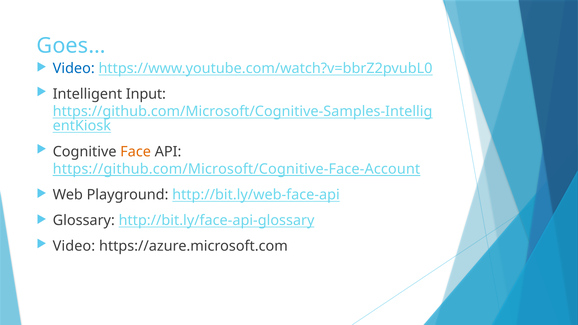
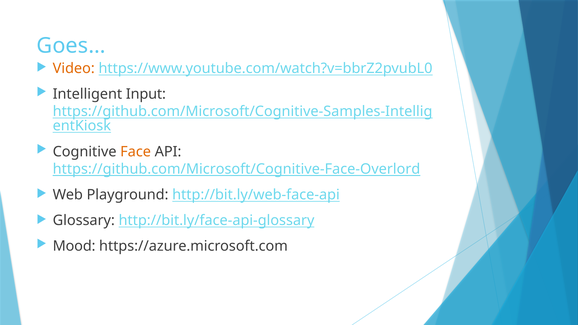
Video colour: blue -> orange (74, 68)
https://github.com/Microsoft/Cognitive-Face-Account: https://github.com/Microsoft/Cognitive-Face-Account -> https://github.com/Microsoft/Cognitive-Face-Overlord (236, 169)
Video: Video -> Mood (74, 246)
